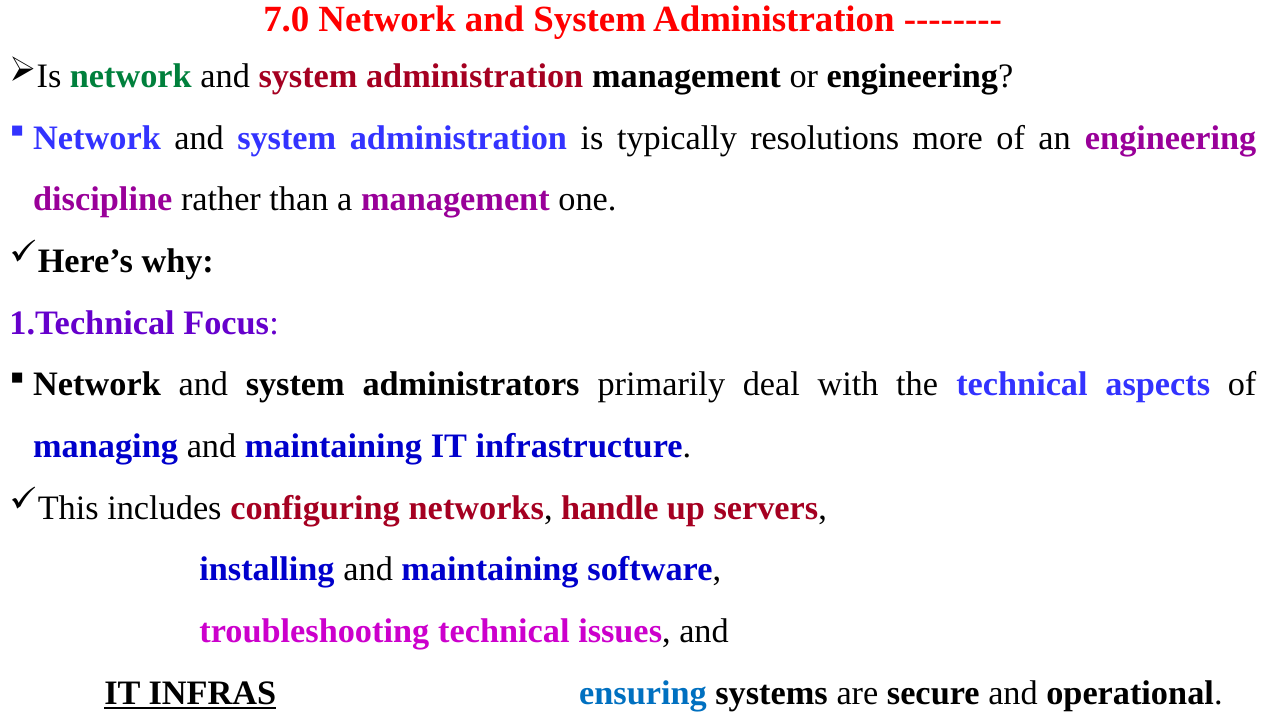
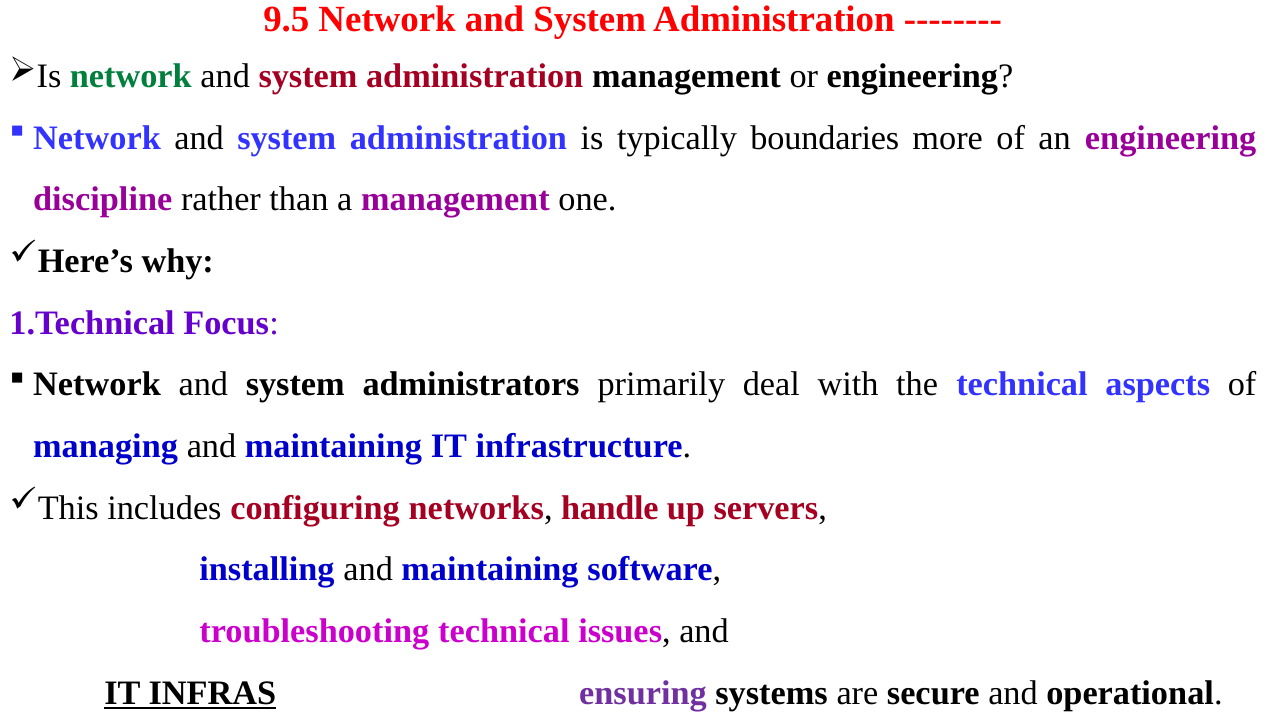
7.0: 7.0 -> 9.5 (286, 20)
resolutions: resolutions -> boundaries (825, 138)
ensuring colour: blue -> purple (643, 693)
